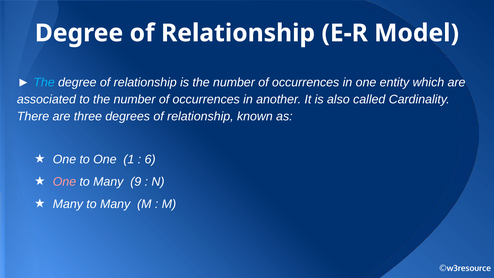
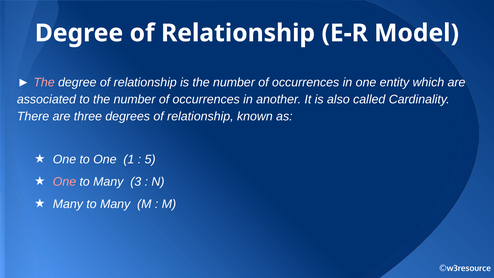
The colour: light blue -> pink (44, 82)
6: 6 -> 5 (150, 159)
9: 9 -> 3 (136, 182)
